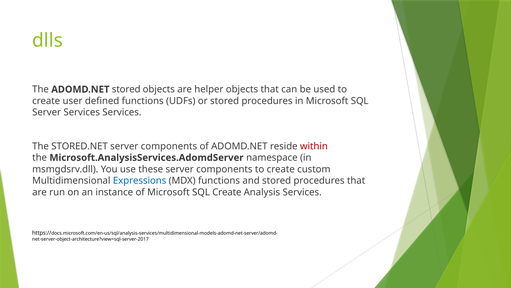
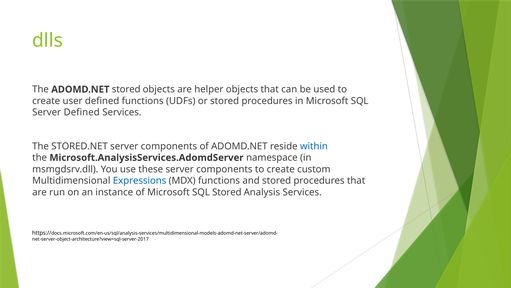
Server Services: Services -> Defined (82, 112)
within colour: red -> blue (314, 146)
SQL Create: Create -> Stored (227, 192)
